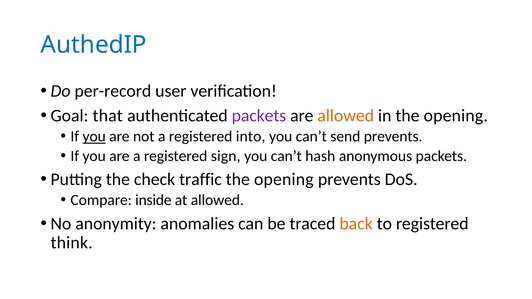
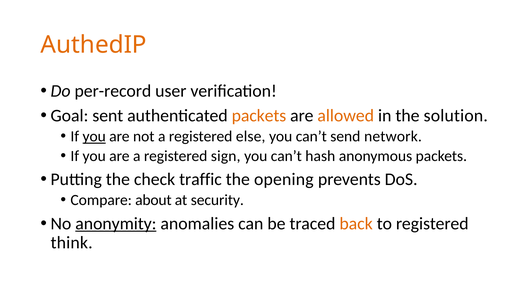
AuthedIP colour: blue -> orange (94, 45)
that: that -> sent (108, 116)
packets colour: purple -> orange (259, 116)
in the opening: opening -> solution (456, 116)
into: into -> else (251, 137)
send prevents: prevents -> network (393, 137)
inside: inside -> about (153, 200)
at allowed: allowed -> security (217, 200)
anonymity underline: none -> present (116, 224)
